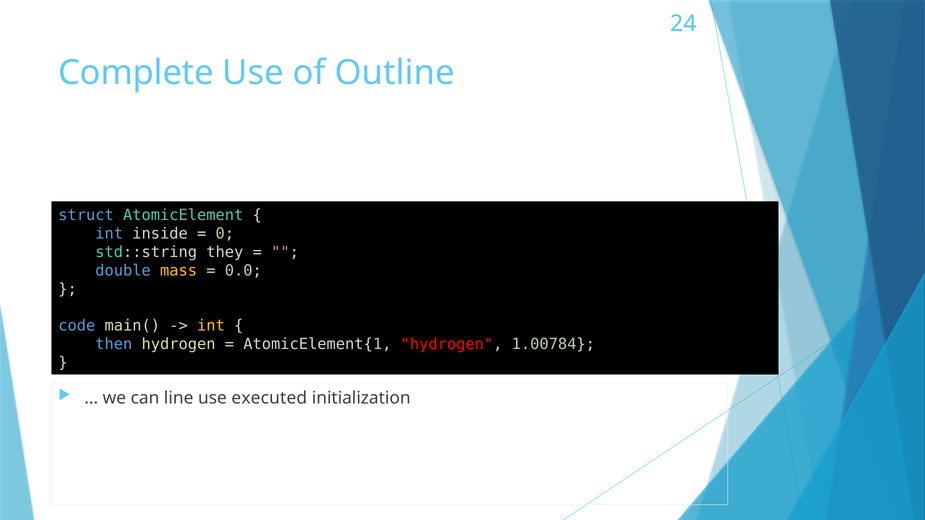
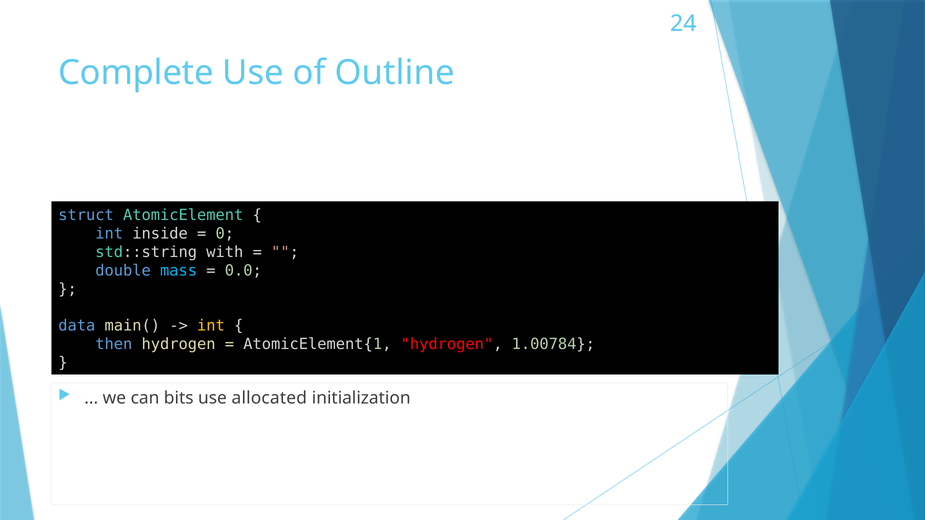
they: they -> with (225, 252)
mass colour: yellow -> light blue (179, 271)
code: code -> data (77, 326)
line: line -> bits (179, 398)
executed: executed -> allocated (269, 398)
